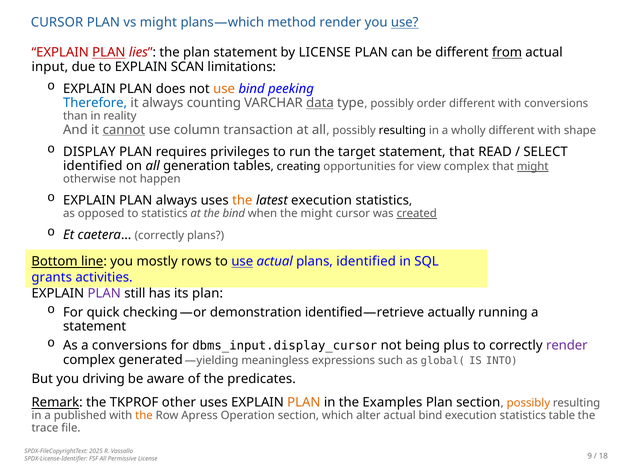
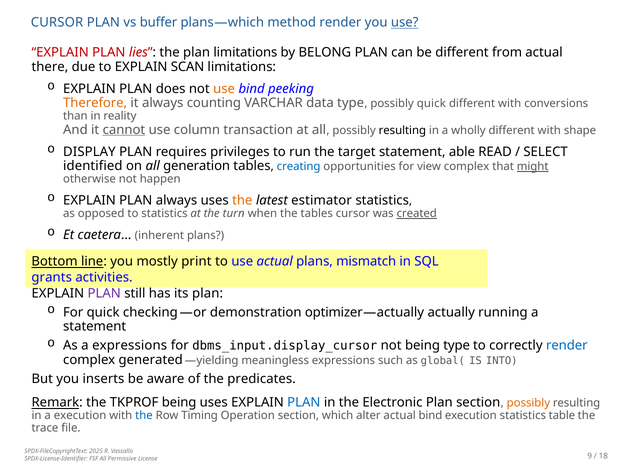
vs might: might -> buffer (159, 22)
PLAN underline: present -> none (109, 52)
plan statement: statement -> limitations (245, 52)
by LICENSE: LICENSE -> BELONG (325, 52)
from underline: present -> none (507, 52)
input: input -> there (50, 67)
Therefore colour: blue -> orange (95, 103)
data underline: present -> none (320, 103)
possibly order: order -> quick (431, 104)
statement that: that -> able (462, 152)
creating colour: black -> blue (299, 166)
latest execution: execution -> estimator (322, 200)
the bind: bind -> turn (234, 213)
the might: might -> tables (317, 213)
caetera… correctly: correctly -> inherent (159, 235)
rows: rows -> print (196, 261)
use underline: present -> none (242, 261)
plans identified: identified -> mismatch (366, 261)
demonstration identified: identified -> optimizer (334, 312)
retrieve: retrieve -> actually (400, 312)
a conversions: conversions -> expressions (130, 345)
being plus: plus -> type (457, 345)
render colour: purple -> blue (567, 345)
driving: driving -> inserts (103, 378)
TKPROF other: other -> being (179, 402)
PLAN colour: orange -> blue (304, 402)
Examples: Examples -> Electronic (392, 402)
a published: published -> execution (80, 415)
the colour: orange -> blue (144, 415)
Apress: Apress -> Timing (200, 415)
